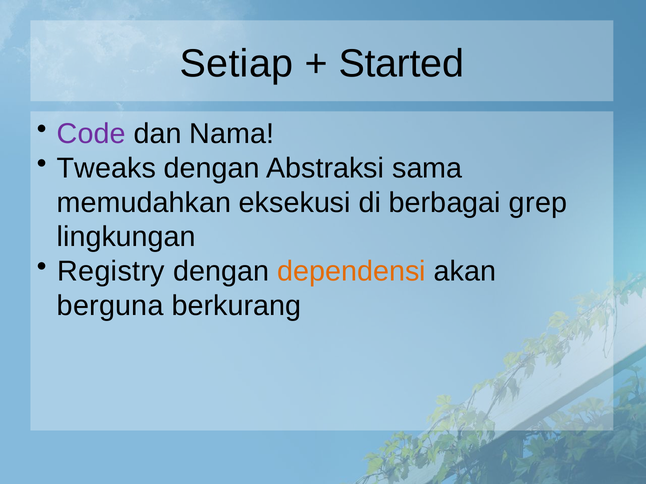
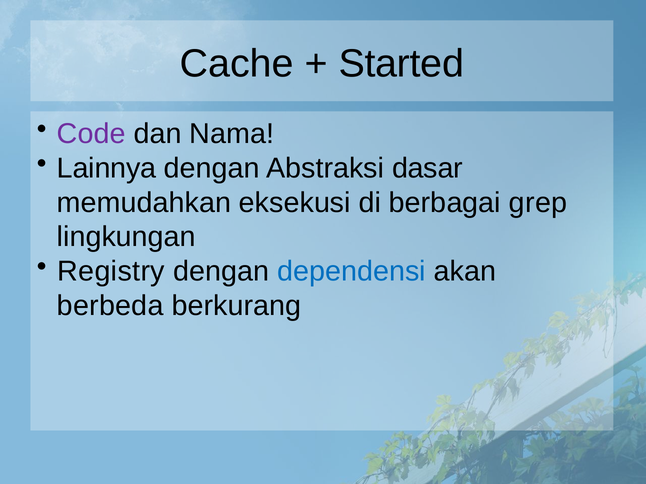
Setiap: Setiap -> Cache (237, 64)
Tweaks: Tweaks -> Lainnya (107, 168)
sama: sama -> dasar (427, 168)
dependensi colour: orange -> blue (352, 272)
berguna: berguna -> berbeda (110, 306)
